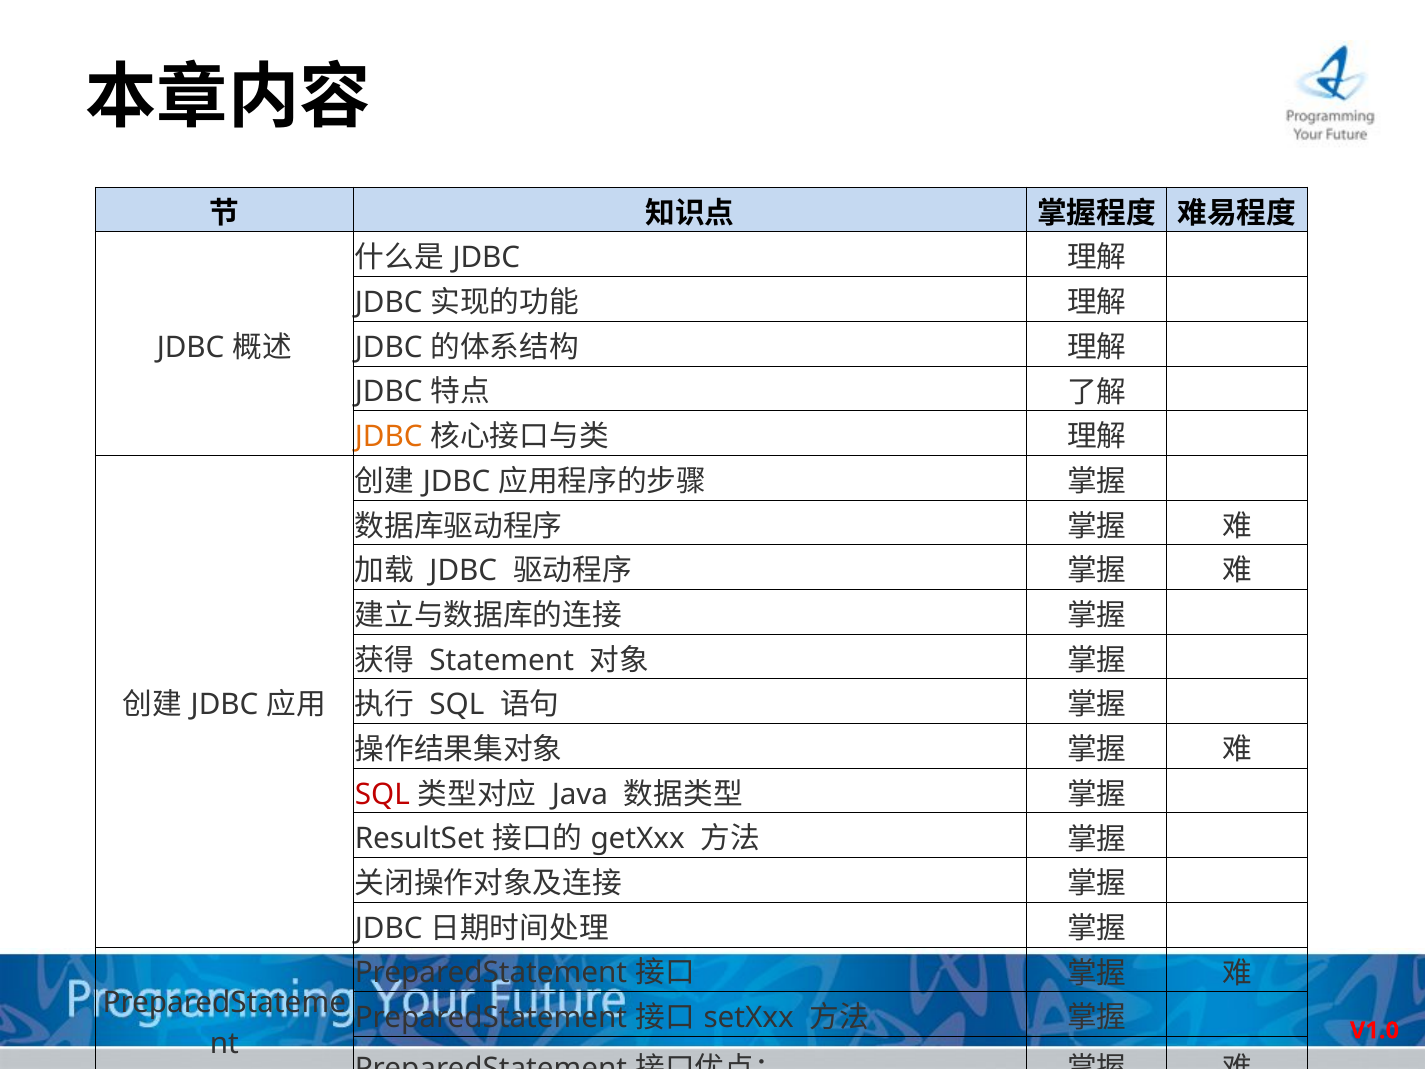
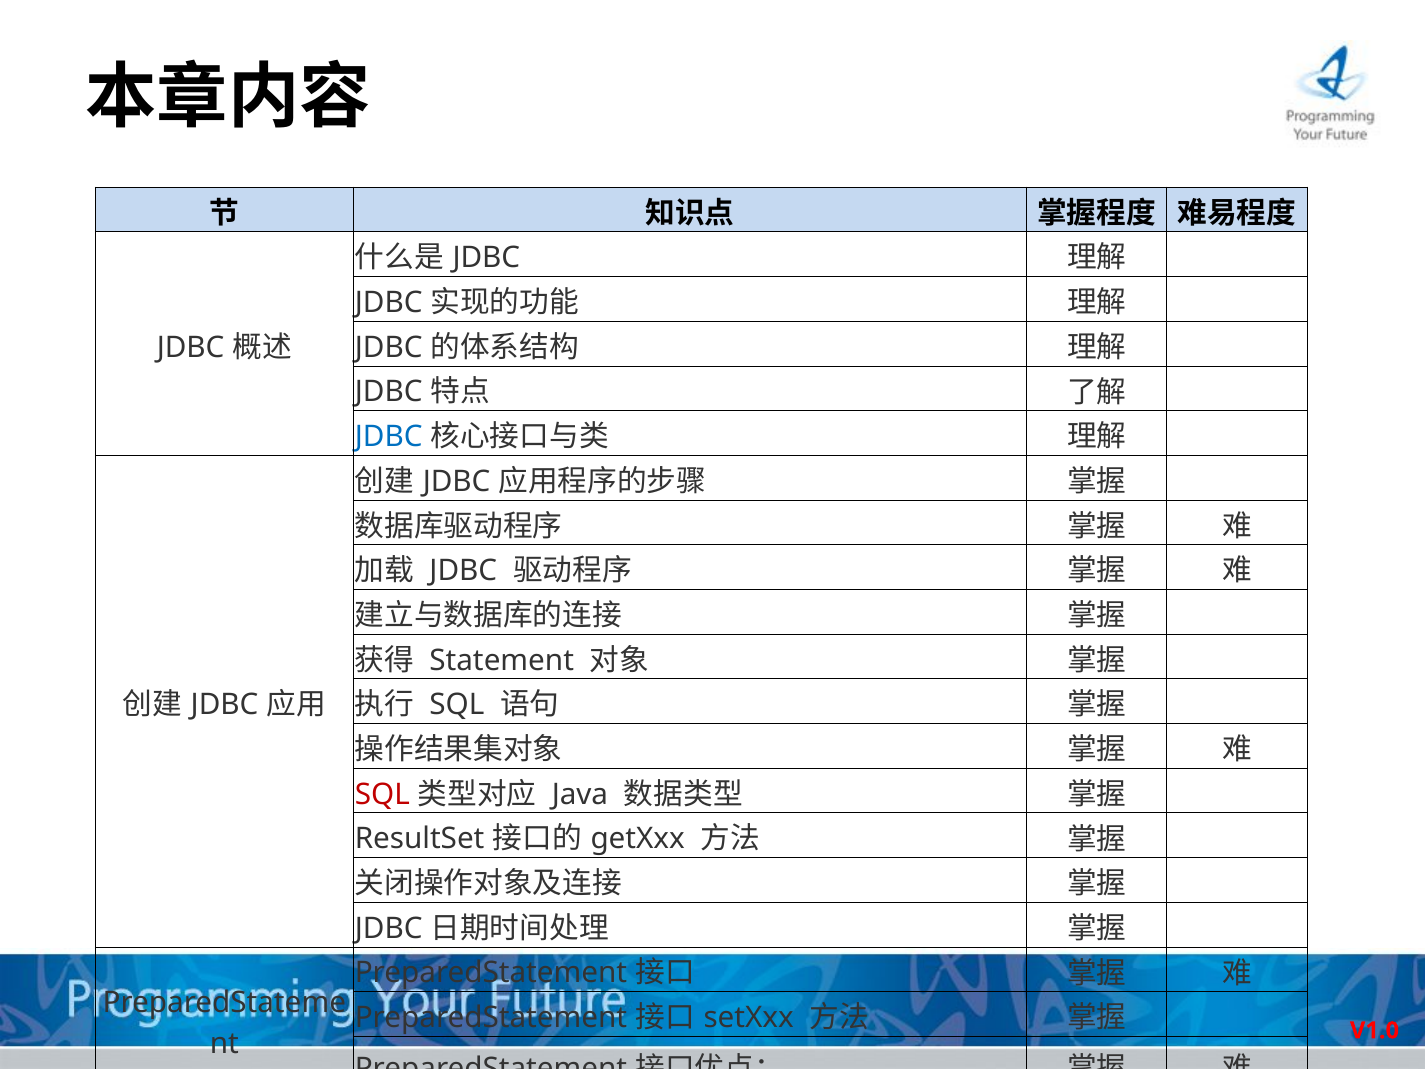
JDBC colour: orange -> blue (389, 437)
